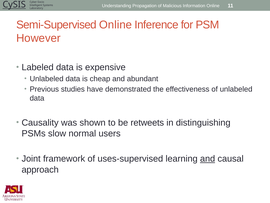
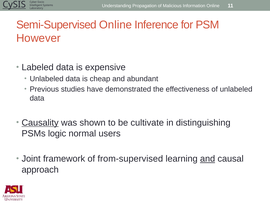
Causality underline: none -> present (40, 122)
retweets: retweets -> cultivate (147, 122)
slow: slow -> logic (57, 133)
uses-supervised: uses-supervised -> from-supervised (130, 158)
